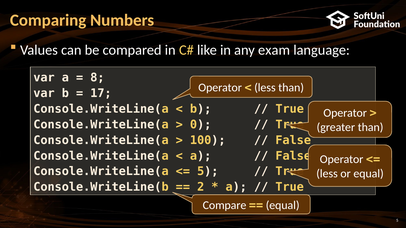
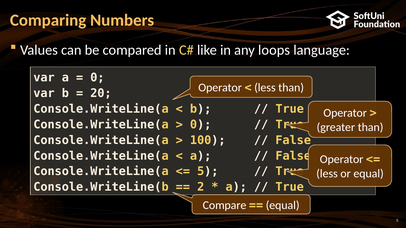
exam: exam -> loops (274, 50)
8: 8 -> 0 (97, 78)
17: 17 -> 20 (101, 94)
